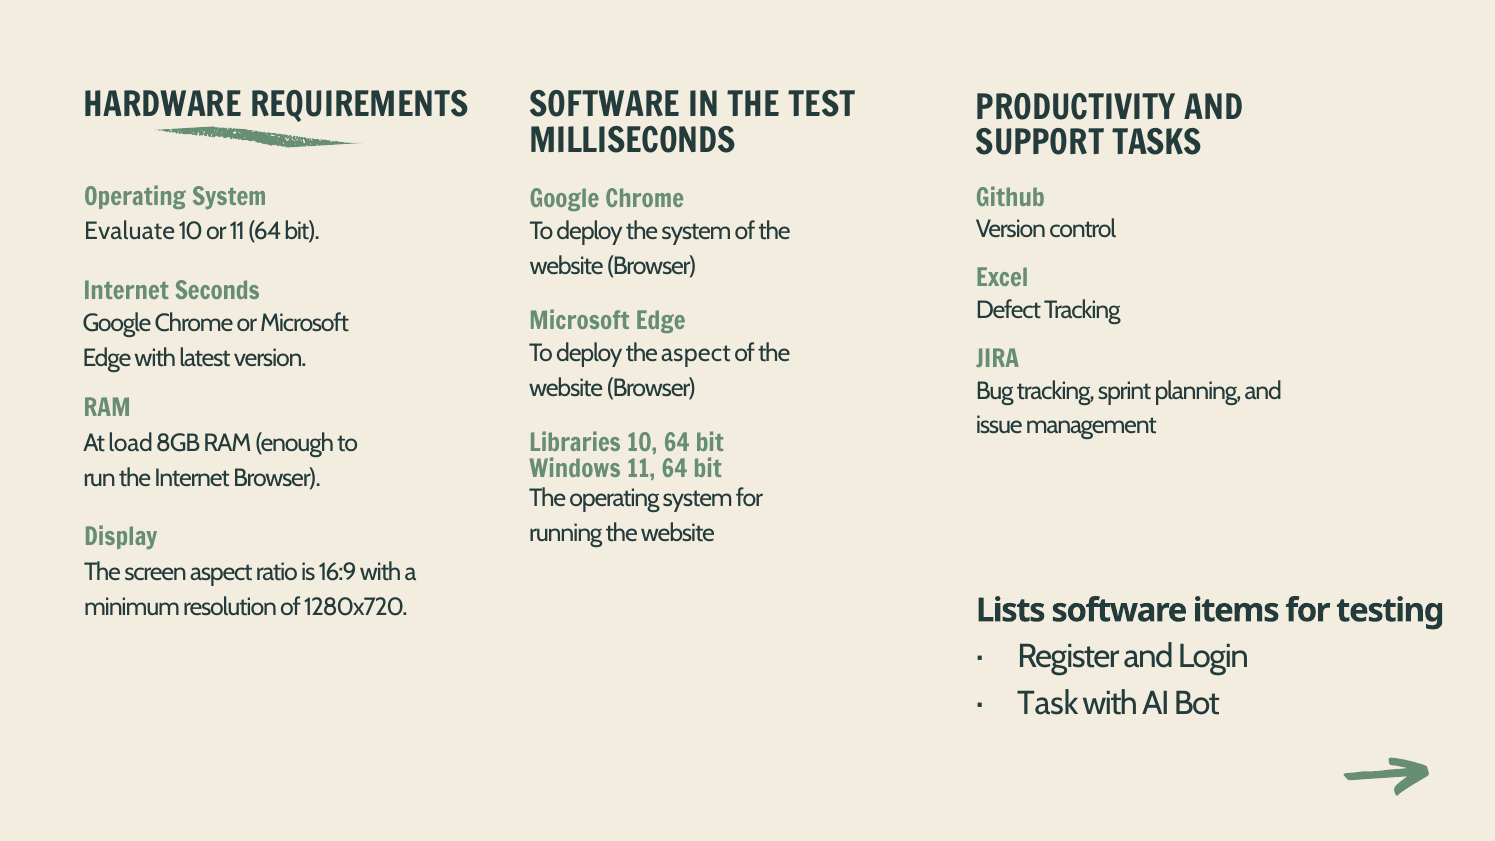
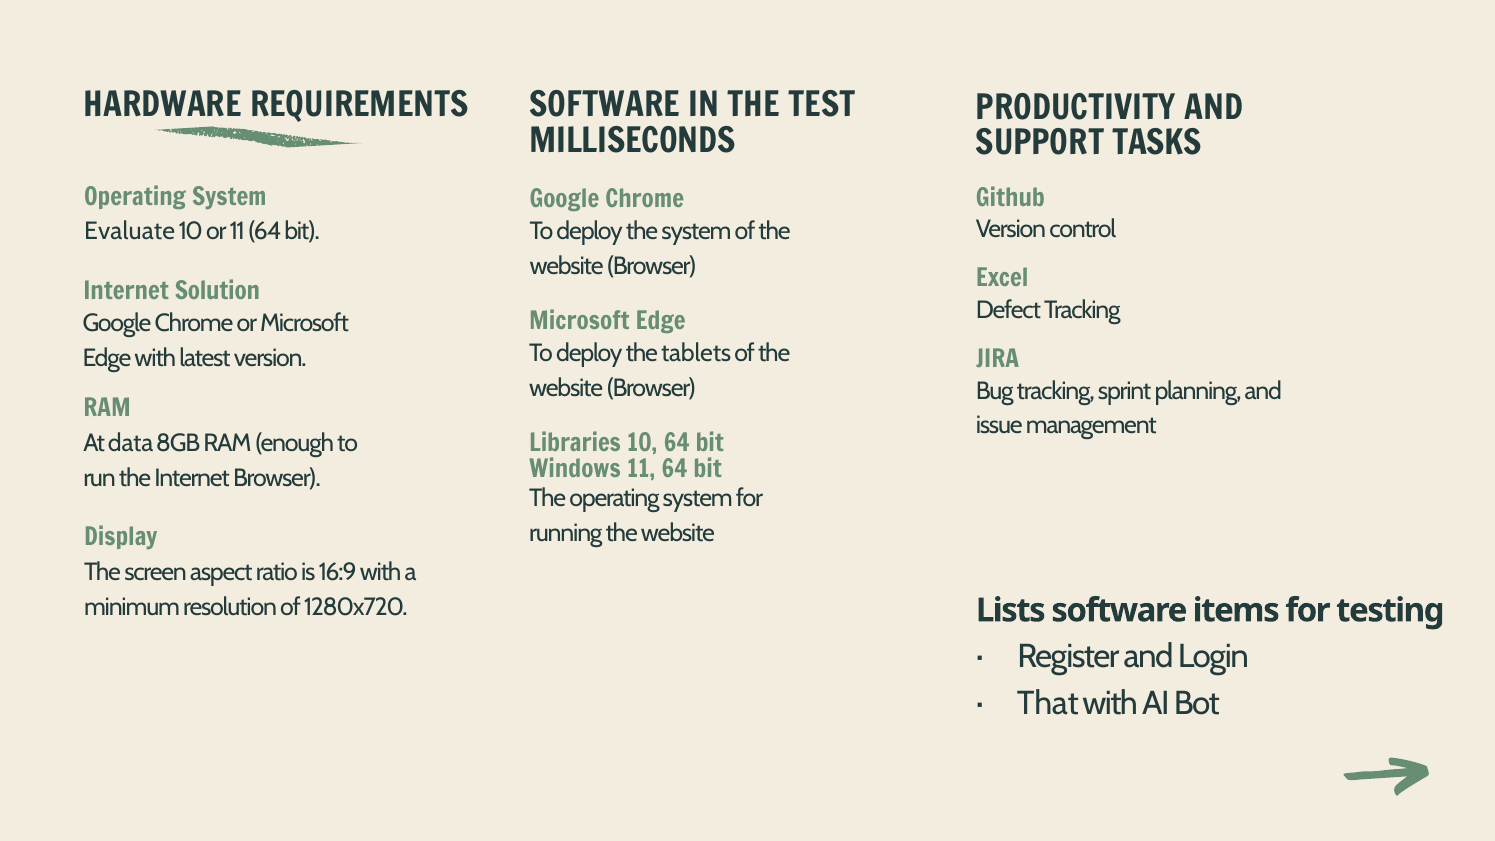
Seconds: Seconds -> Solution (217, 291)
the aspect: aspect -> tablets (696, 353)
load: load -> data (131, 444)
Task: Task -> That (1048, 703)
